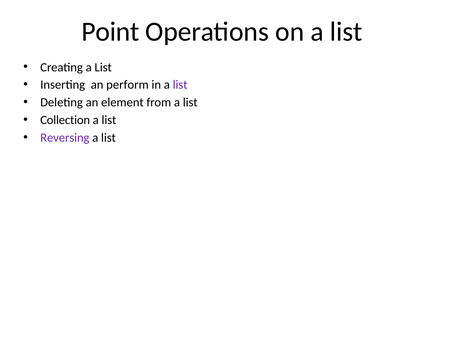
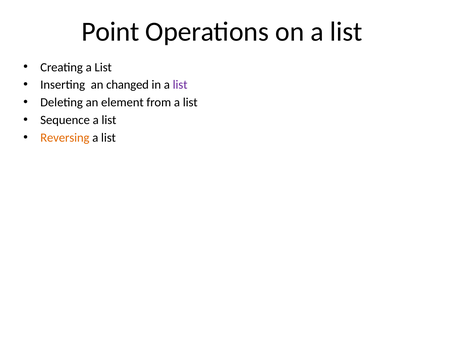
perform: perform -> changed (128, 85)
Collection: Collection -> Sequence (65, 120)
Reversing colour: purple -> orange (65, 138)
